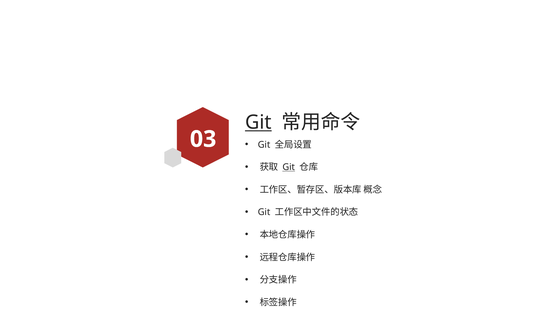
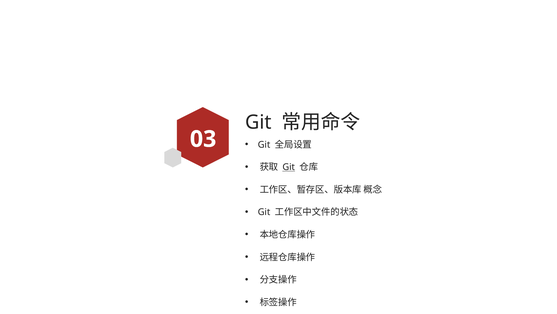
Git underline: present -> none (258, 122)
